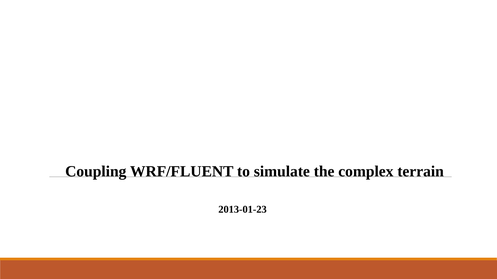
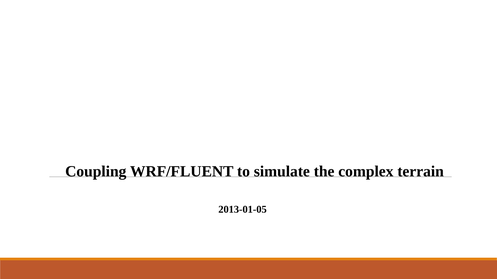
2013-01-23: 2013-01-23 -> 2013-01-05 (243, 210)
